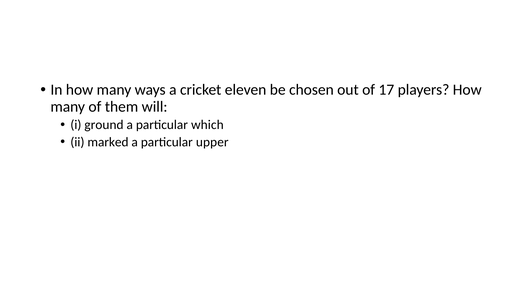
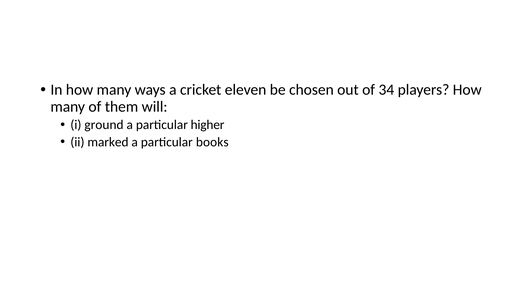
17: 17 -> 34 (386, 90)
which: which -> higher (208, 125)
upper: upper -> books (212, 142)
